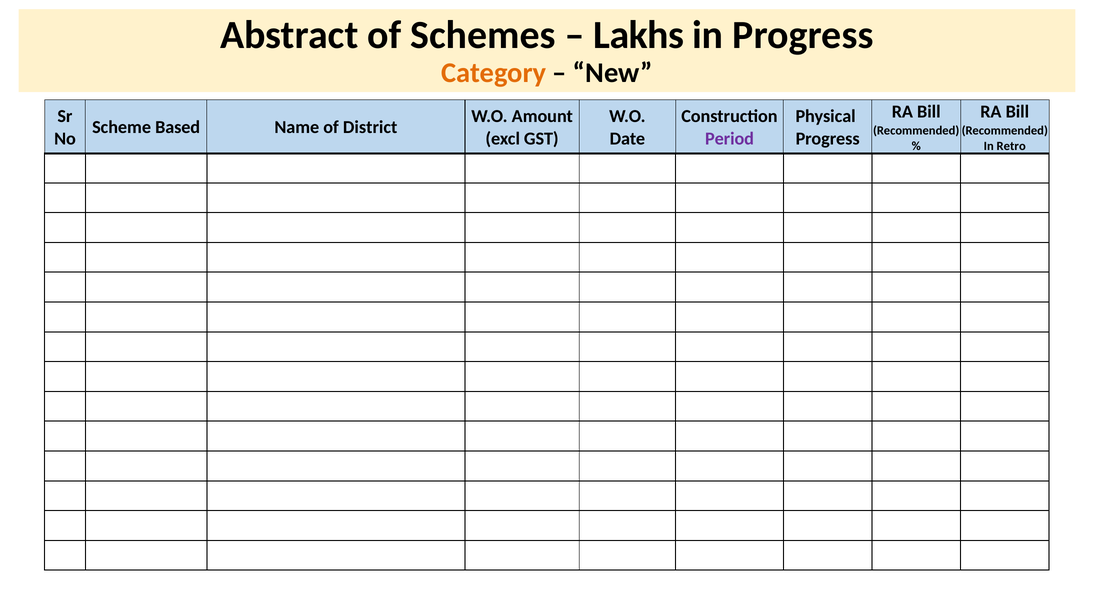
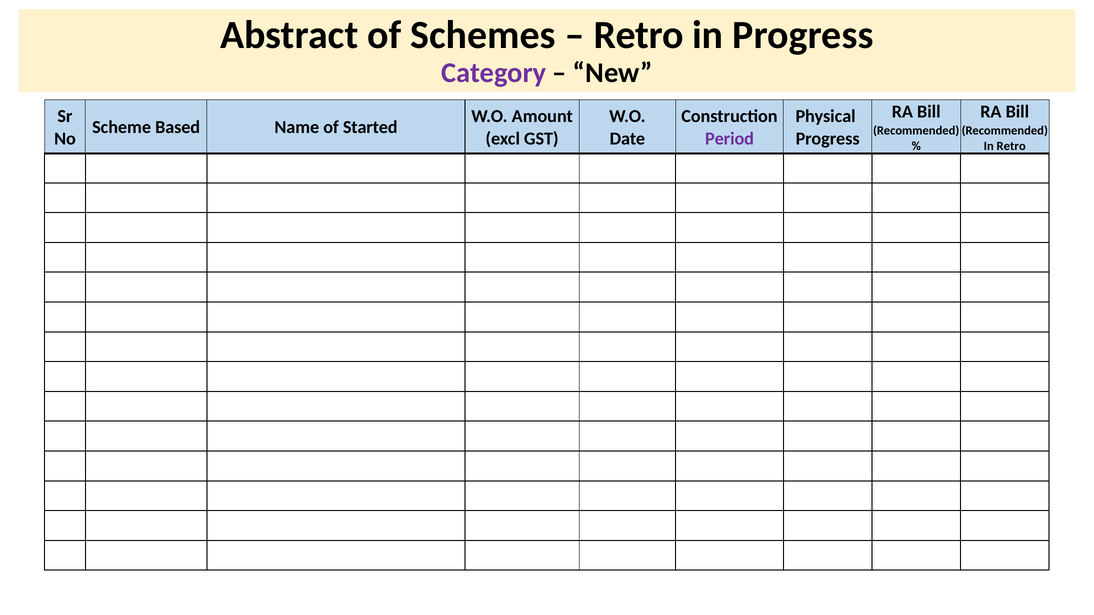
Lakhs: Lakhs -> Retro (639, 35)
Category colour: orange -> purple (494, 73)
District: District -> Started (370, 127)
